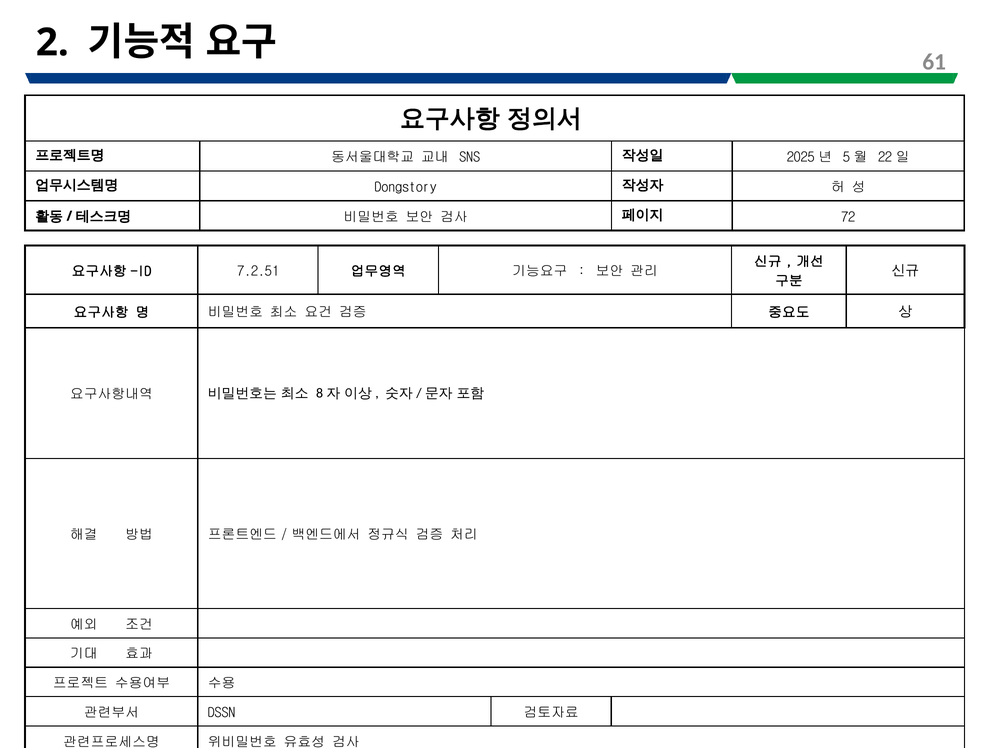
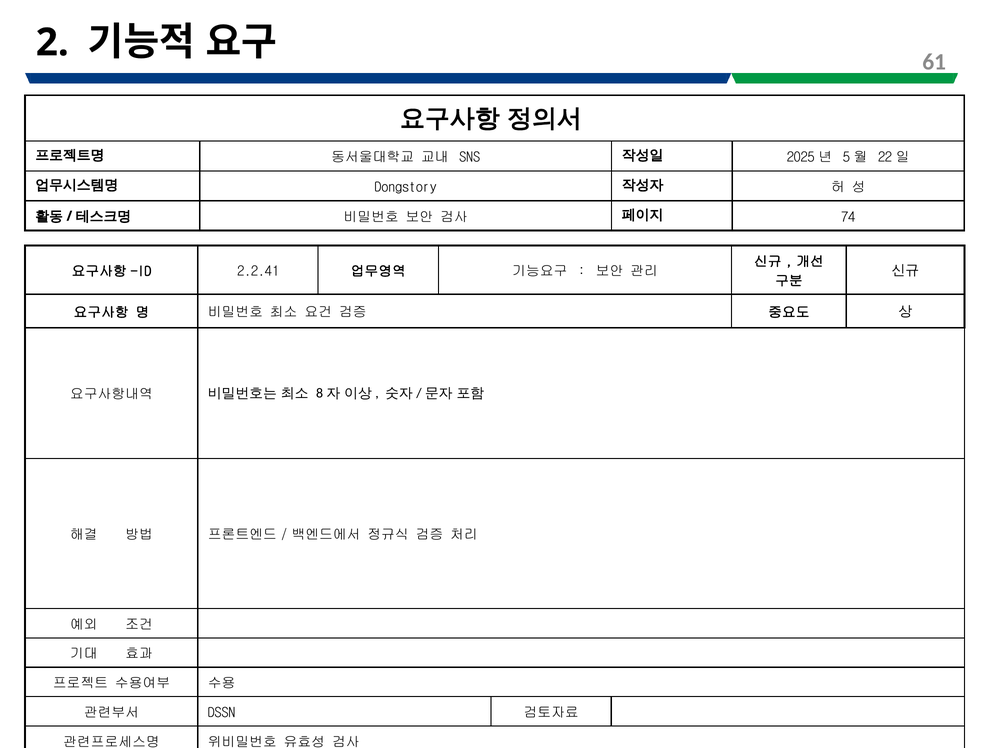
72: 72 -> 74 (848, 217)
7.2.51: 7.2.51 -> 2.2.41 (258, 271)
